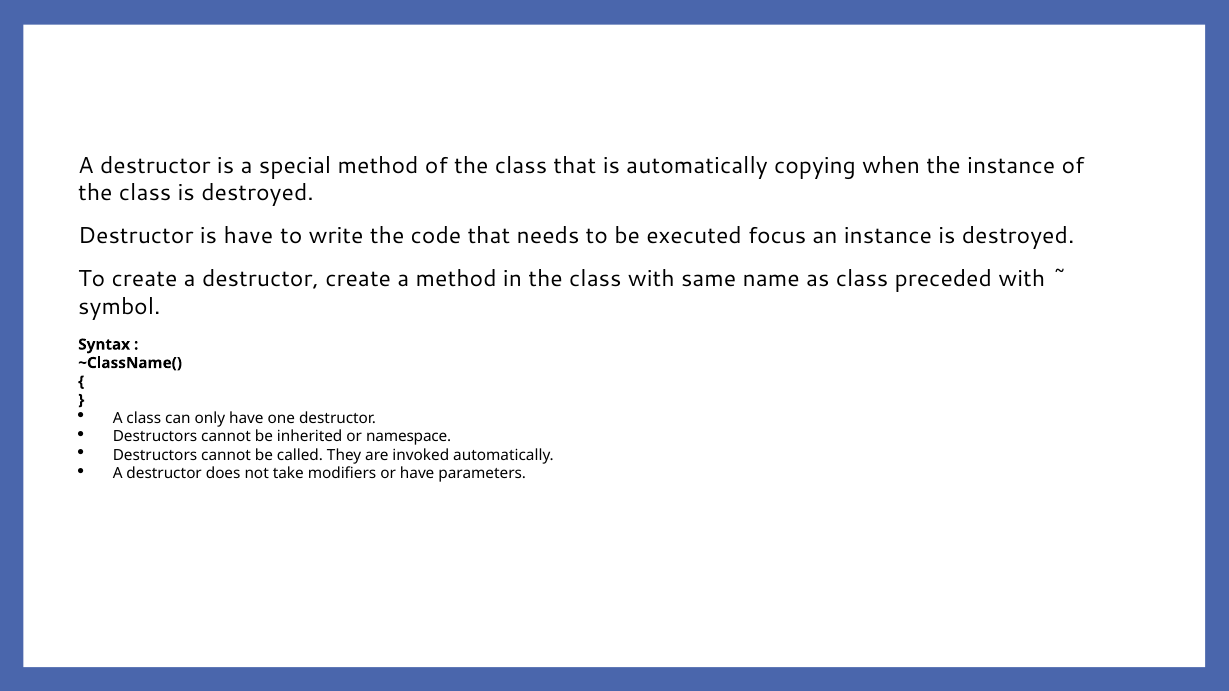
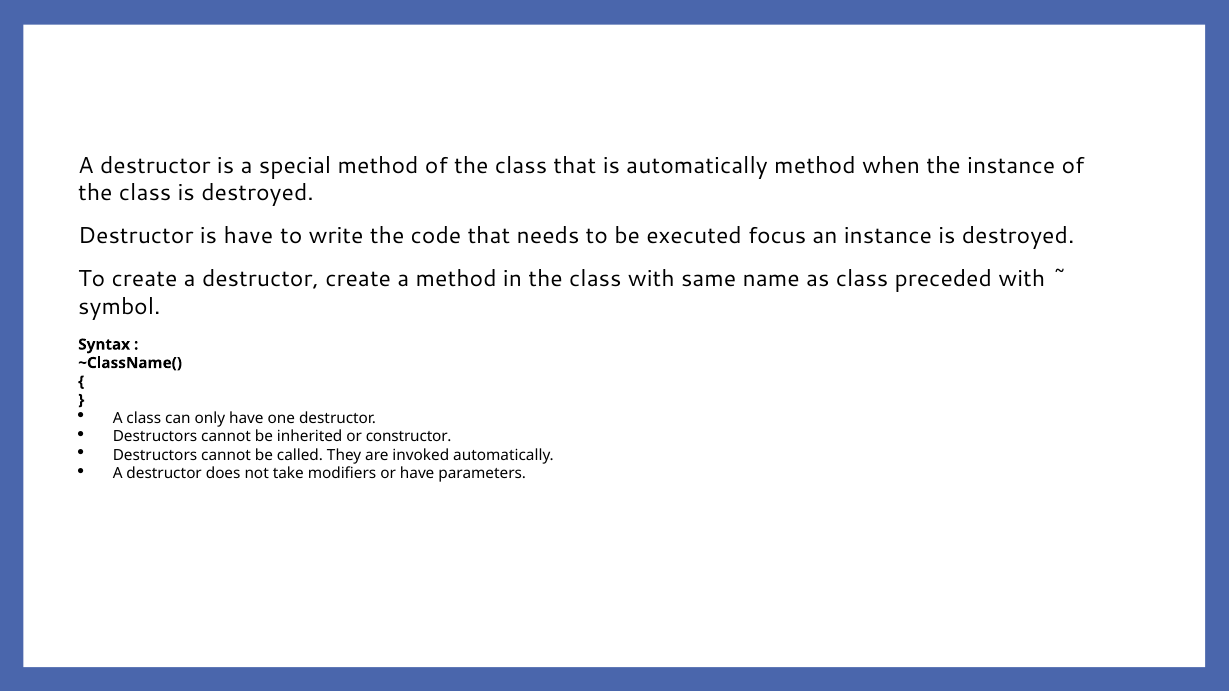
automatically copying: copying -> method (815, 166)
namespace: namespace -> constructor (409, 437)
